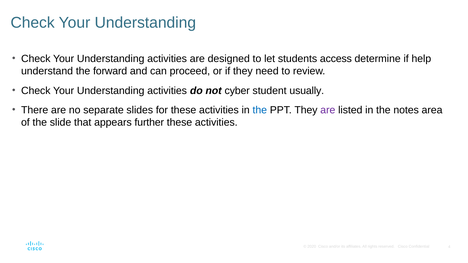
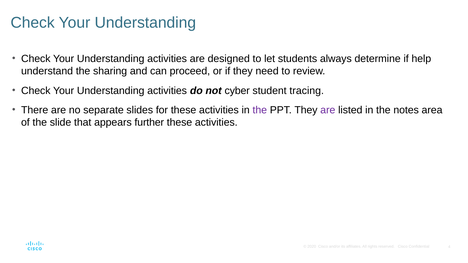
access: access -> always (336, 59)
forward: forward -> sharing (110, 71)
usually: usually -> tracing (307, 91)
the colour: blue -> purple (260, 110)
